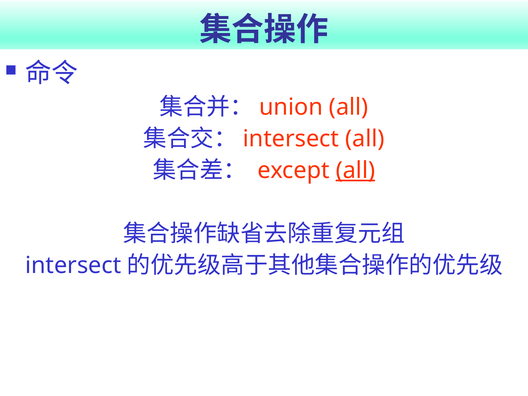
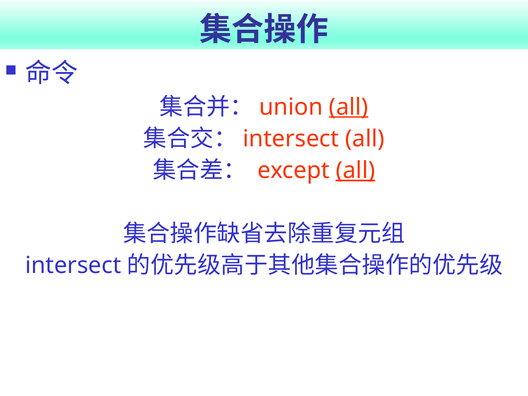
all underline: none -> present (349, 107)
